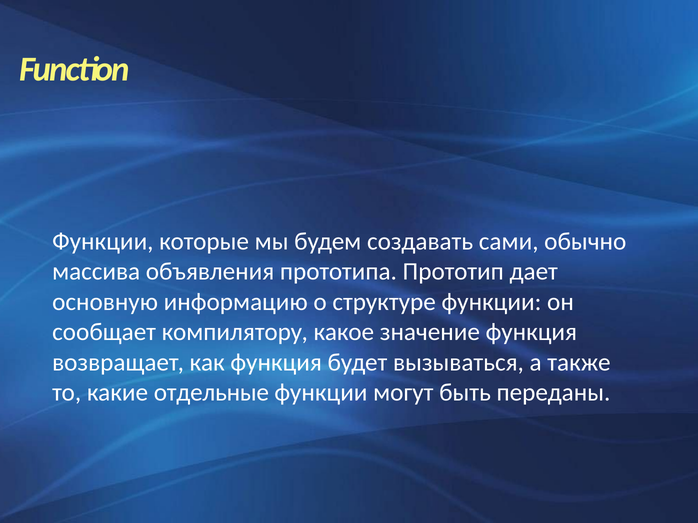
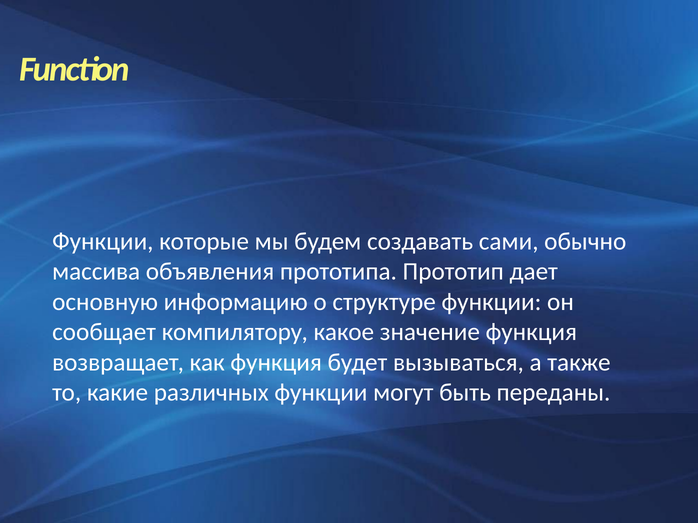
отдельные: отдельные -> различных (211, 393)
